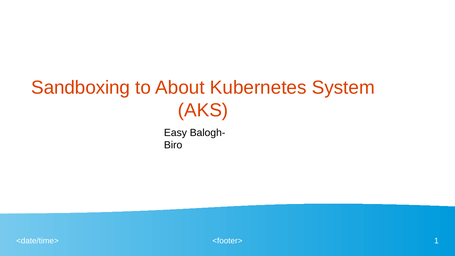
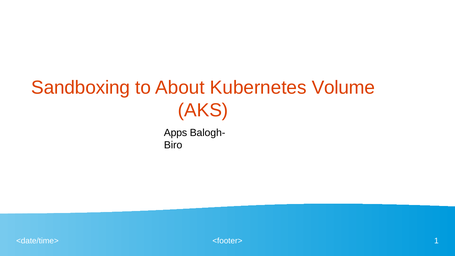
System: System -> Volume (343, 87)
Easy: Easy -> Apps (176, 133)
